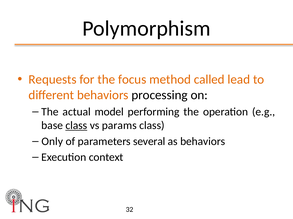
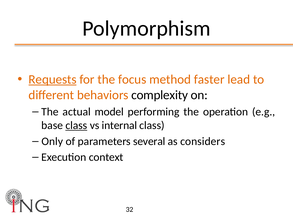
Requests underline: none -> present (53, 80)
called: called -> faster (209, 80)
processing: processing -> complexity (160, 95)
params: params -> internal (119, 126)
as behaviors: behaviors -> considers (203, 142)
